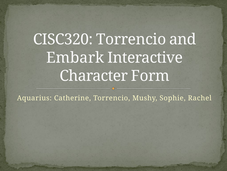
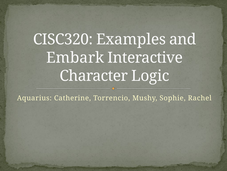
CISC320 Torrencio: Torrencio -> Examples (131, 39)
Form: Form -> Logic (150, 76)
